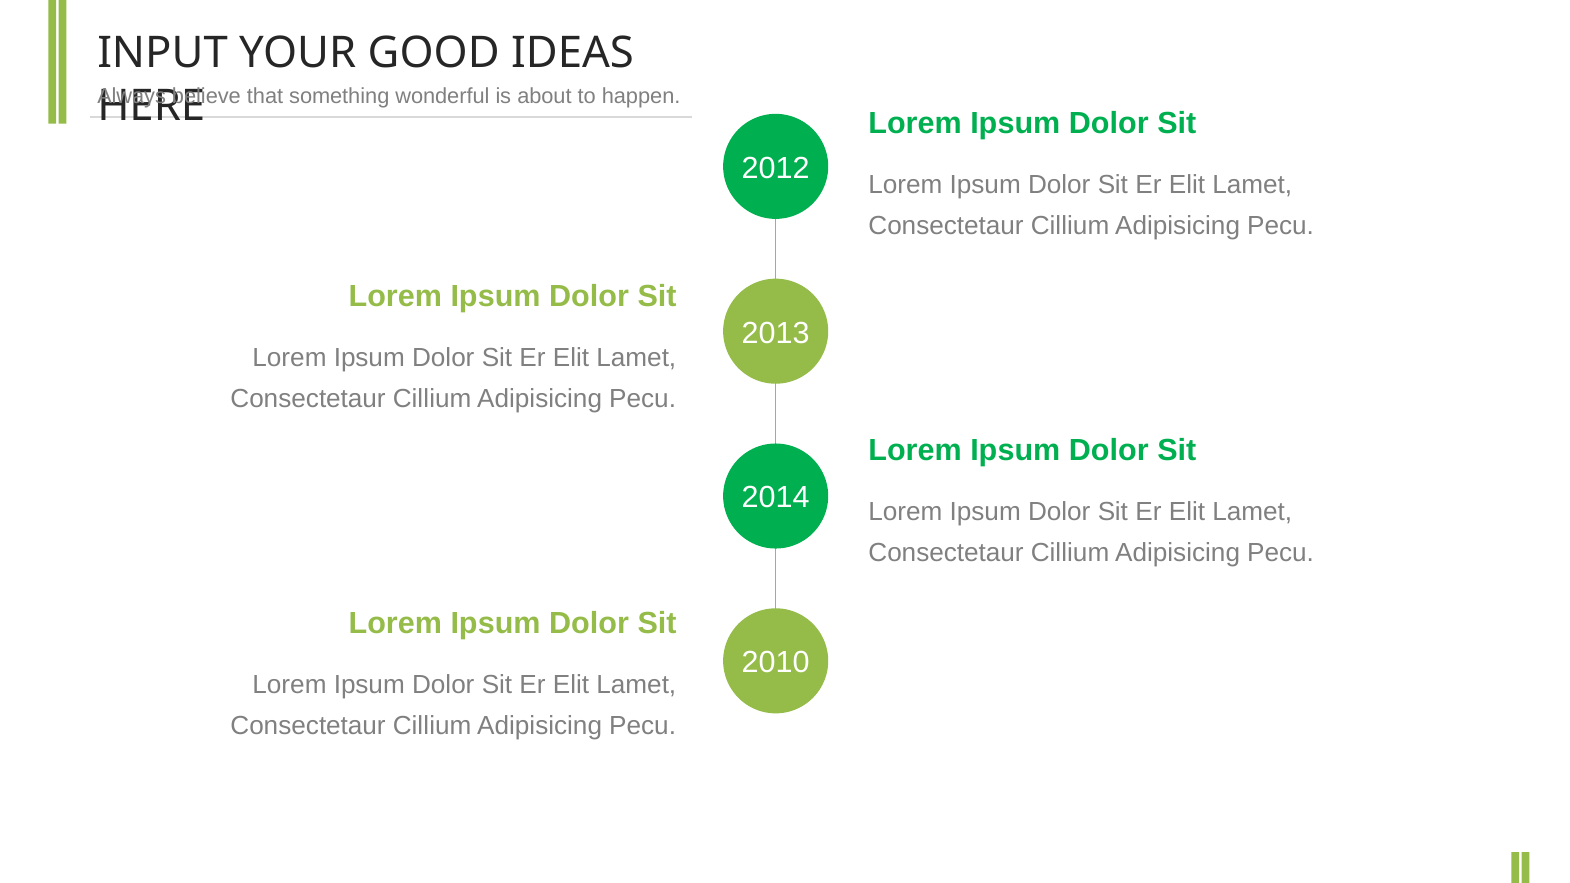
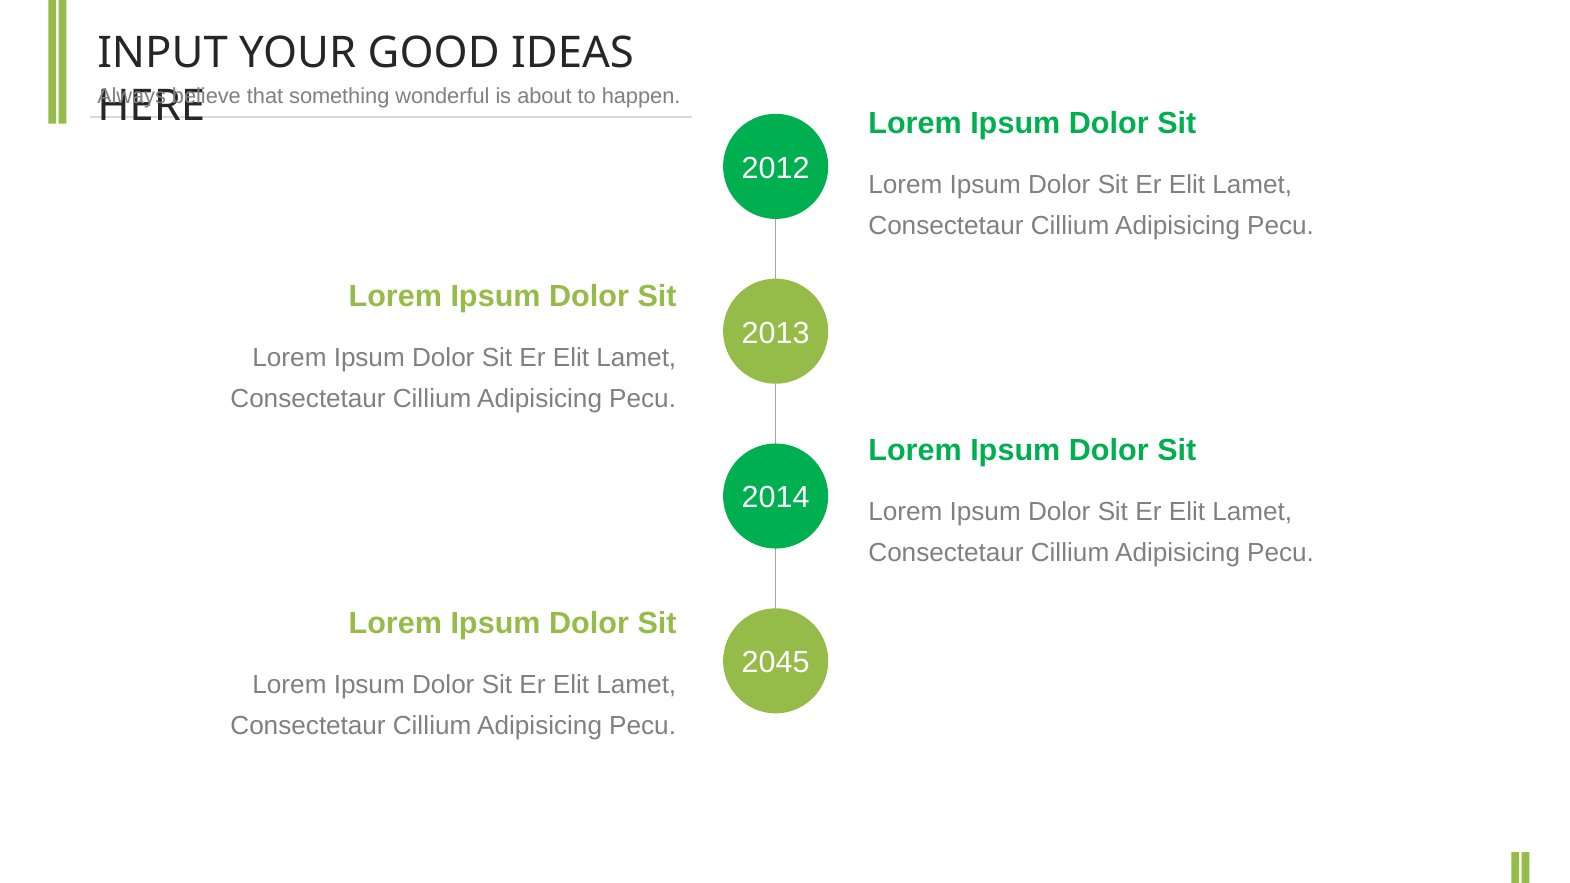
2010: 2010 -> 2045 (776, 663)
